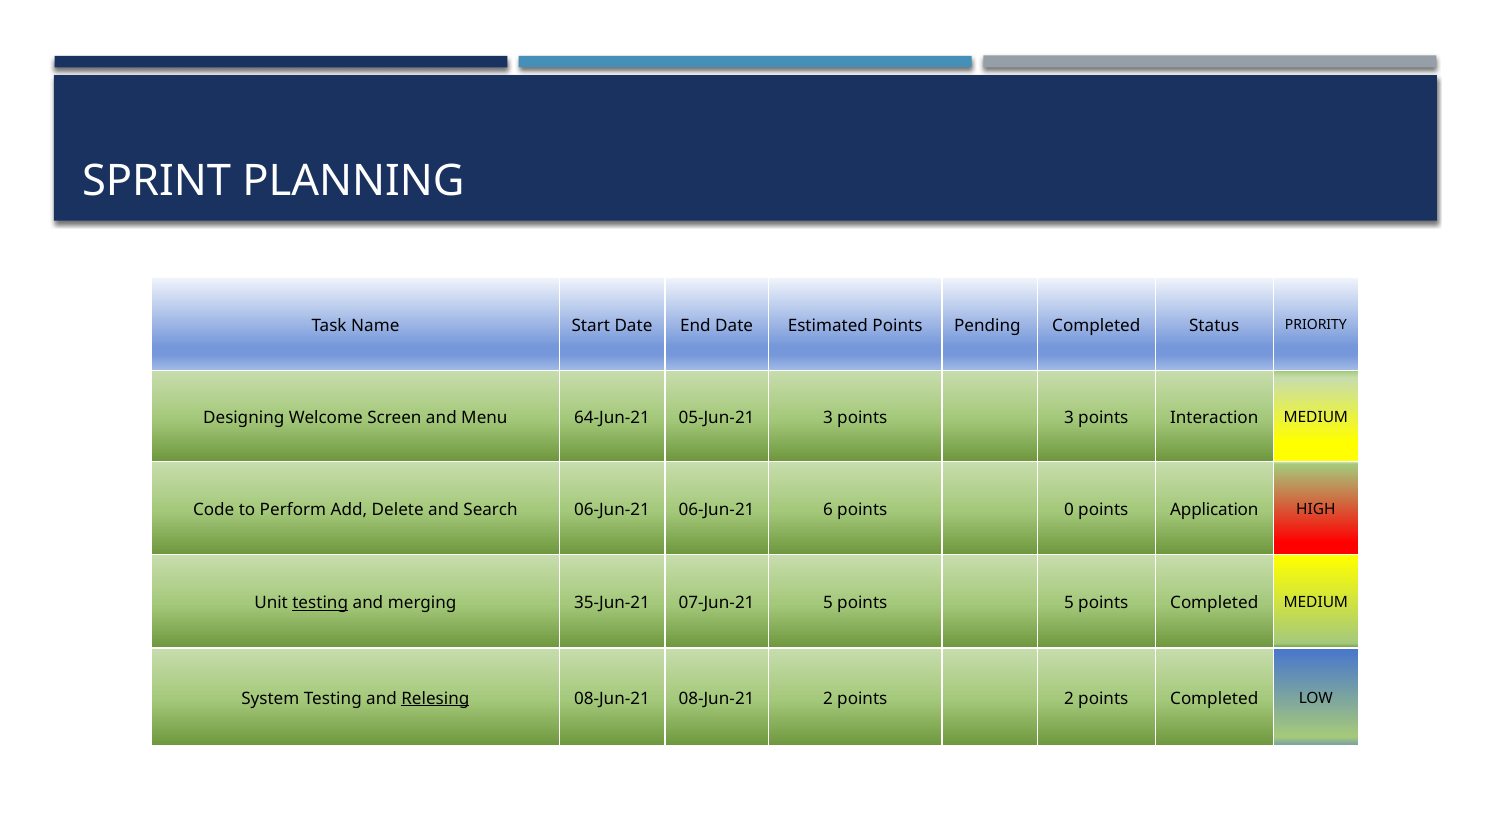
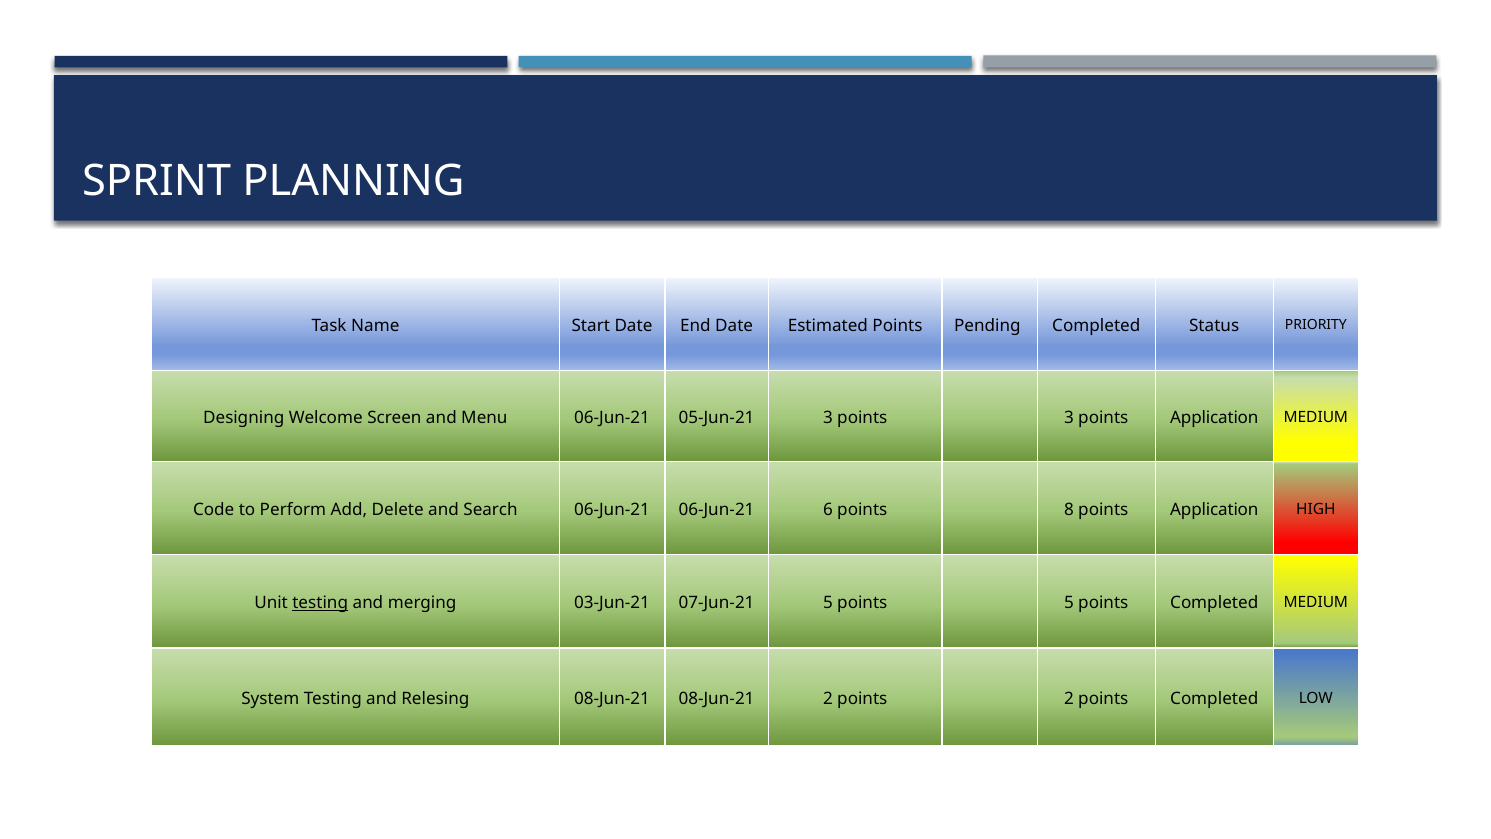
Menu 64-Jun-21: 64-Jun-21 -> 06-Jun-21 (612, 417)
3 points Interaction: Interaction -> Application (1214, 417)
0: 0 -> 8 (1069, 510)
35-Jun-21: 35-Jun-21 -> 03-Jun-21 (612, 603)
Relesing underline: present -> none (435, 698)
